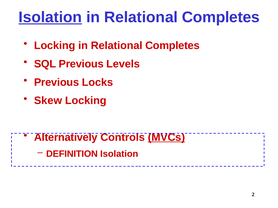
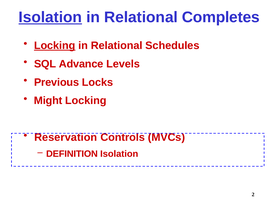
Locking underline: none -> present (55, 46)
Completes: Completes -> Schedules (172, 46)
SQL Previous: Previous -> Advance (81, 64)
Skew: Skew -> Might (48, 101)
Alternatively: Alternatively -> Reservation (66, 138)
MVCs underline: present -> none (166, 138)
